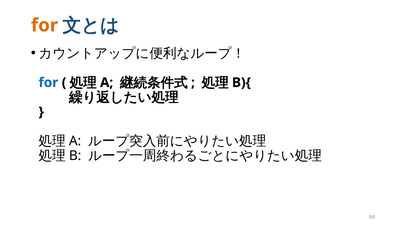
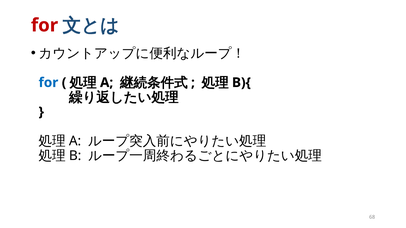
for colour: orange -> red (45, 25)
